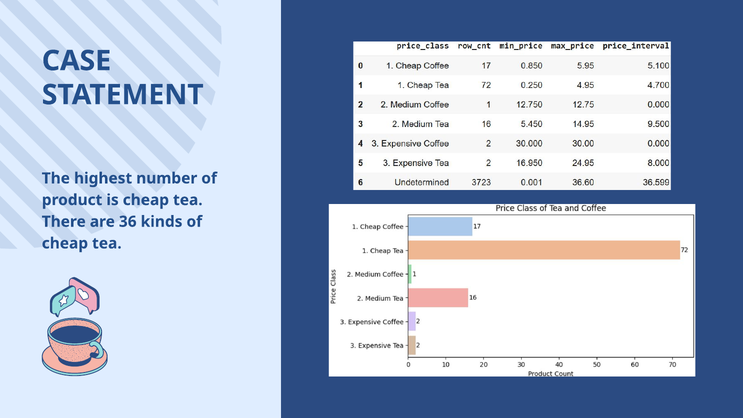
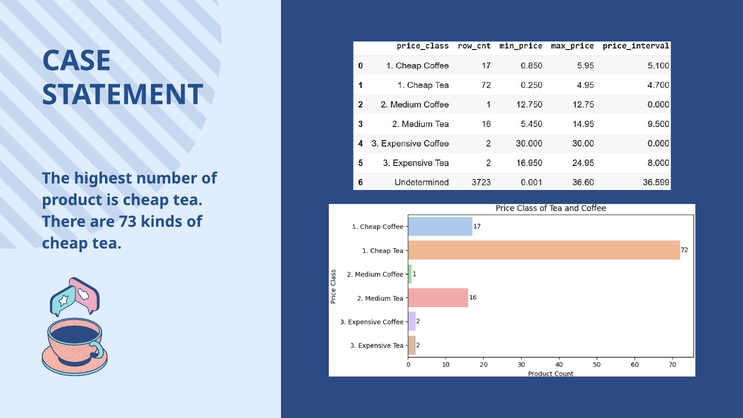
36: 36 -> 73 (128, 222)
